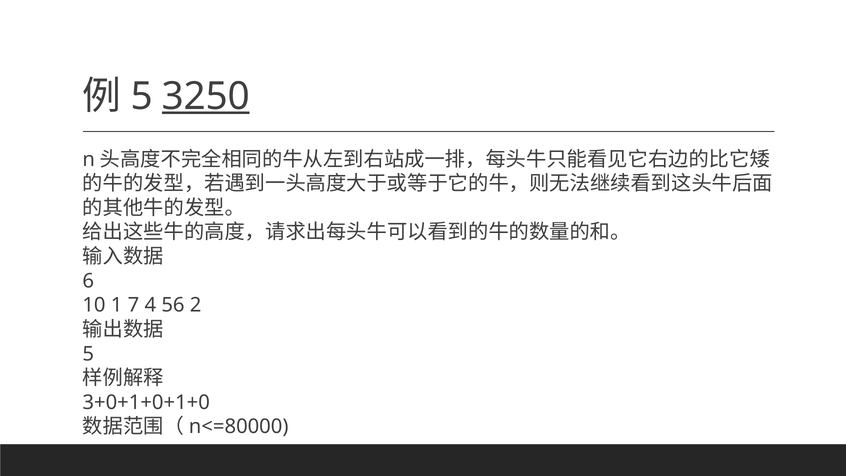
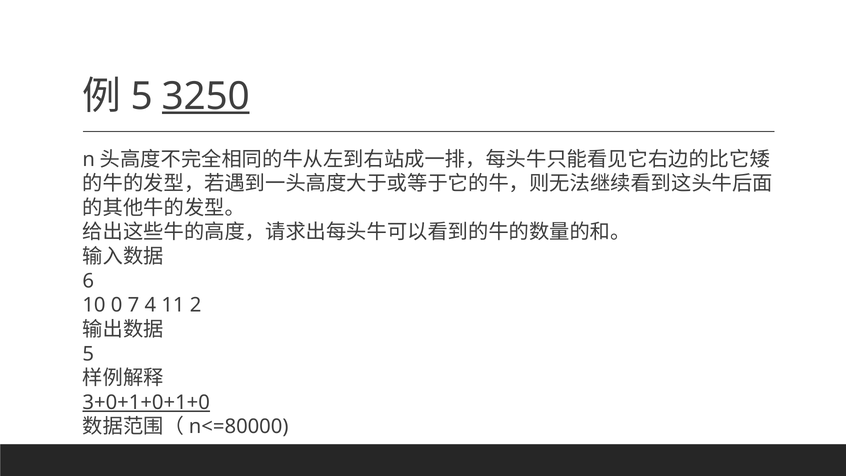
1: 1 -> 0 (117, 305)
56: 56 -> 11 (173, 305)
3+0+1+0+1+0 underline: none -> present (146, 402)
